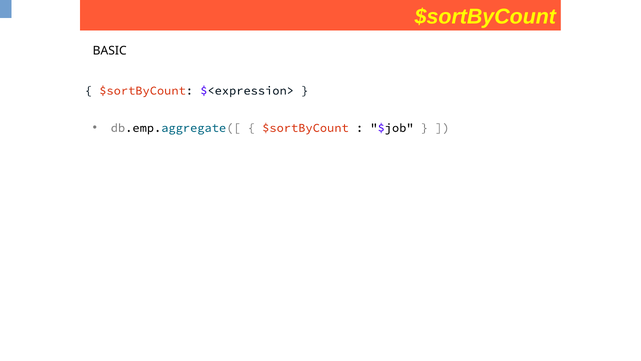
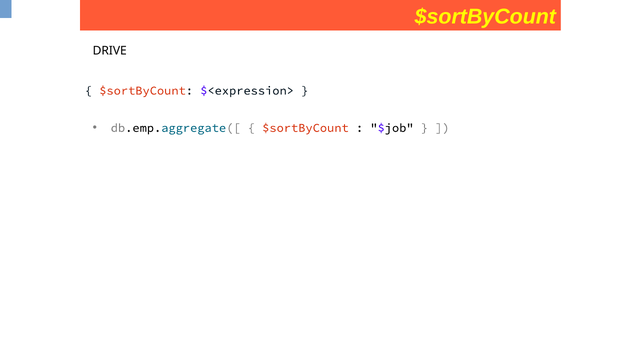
BASIC: BASIC -> DRIVE (110, 50)
